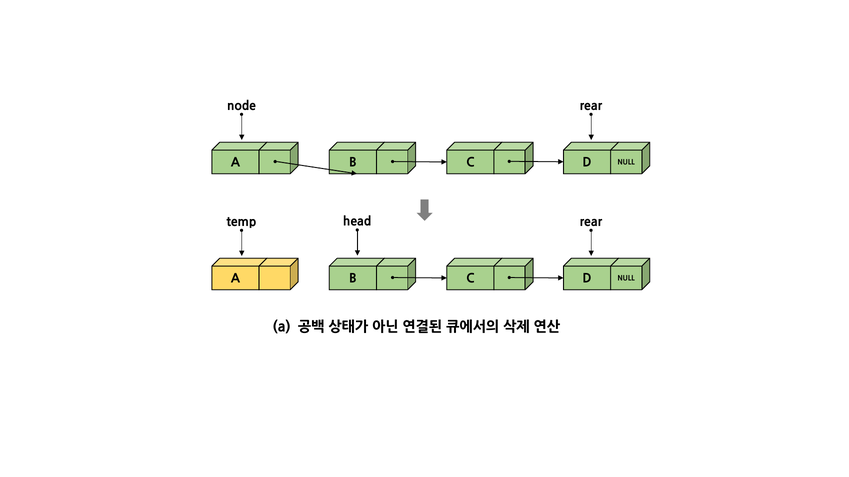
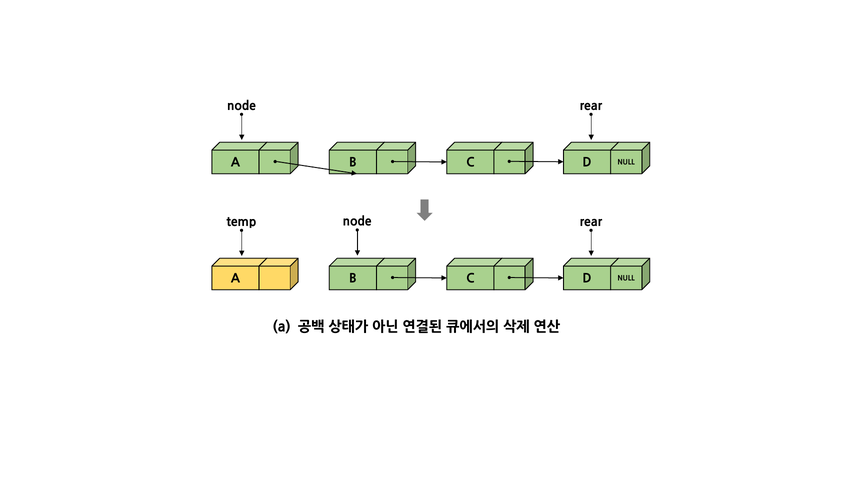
head: head -> node (357, 222)
